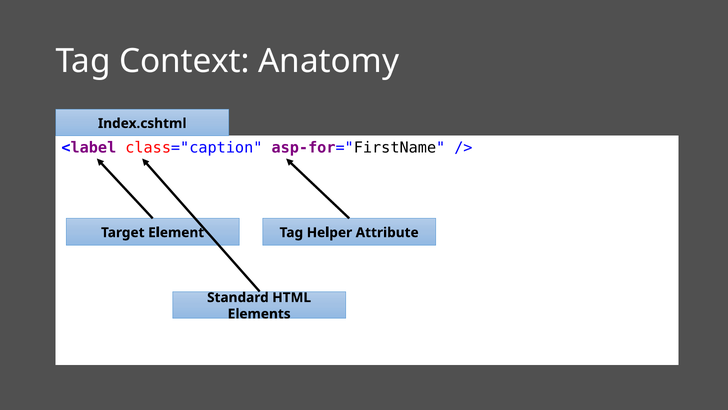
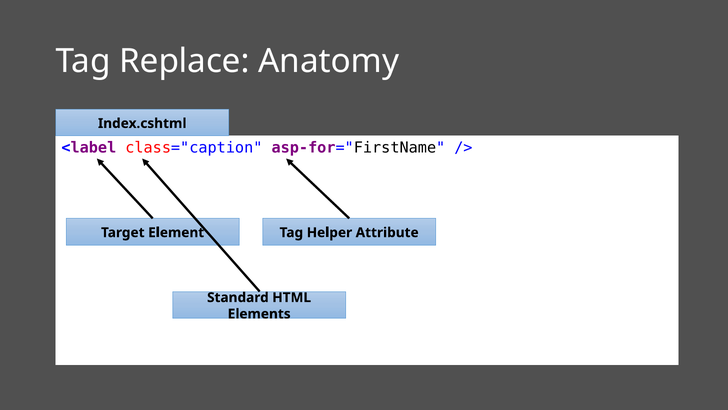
Context: Context -> Replace (184, 61)
